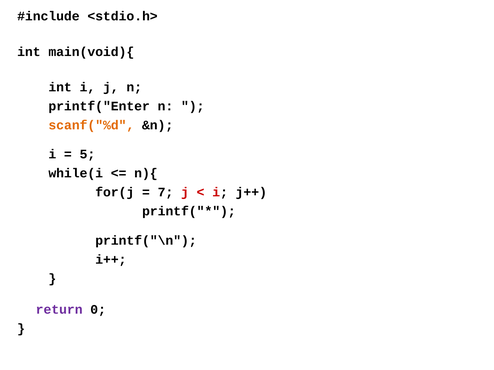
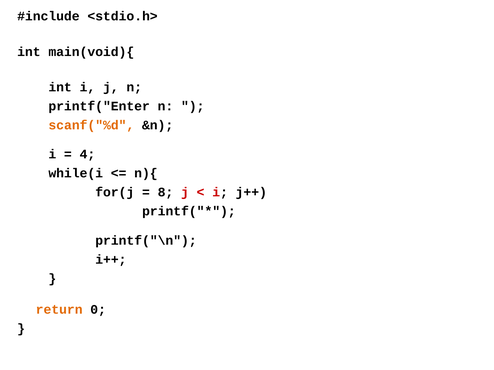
5: 5 -> 4 (87, 154)
7: 7 -> 8 (165, 192)
return colour: purple -> orange (59, 310)
